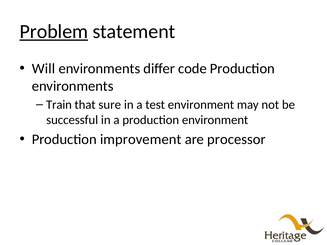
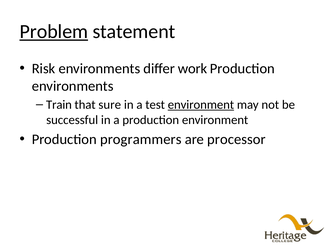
Will: Will -> Risk (44, 69)
code: code -> work (193, 69)
environment underline: none -> present (201, 105)
improvement: improvement -> programmers (141, 139)
